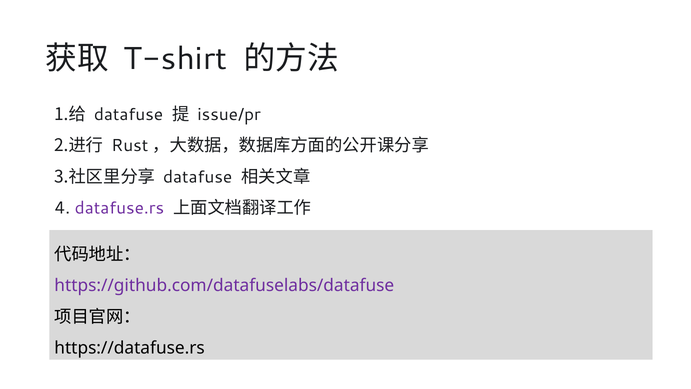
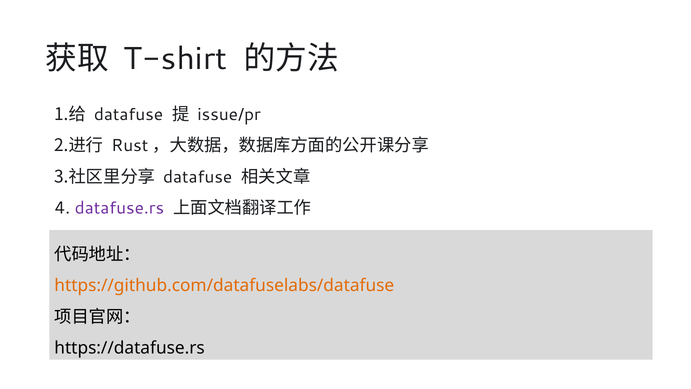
https://github.com/datafuselabs/datafuse colour: purple -> orange (224, 286)
